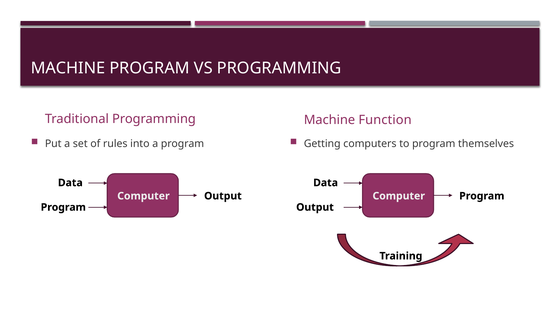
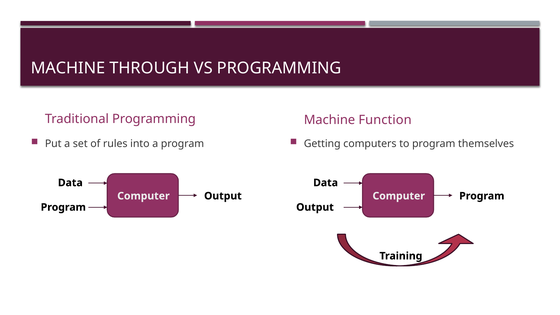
MACHINE PROGRAM: PROGRAM -> THROUGH (150, 68)
